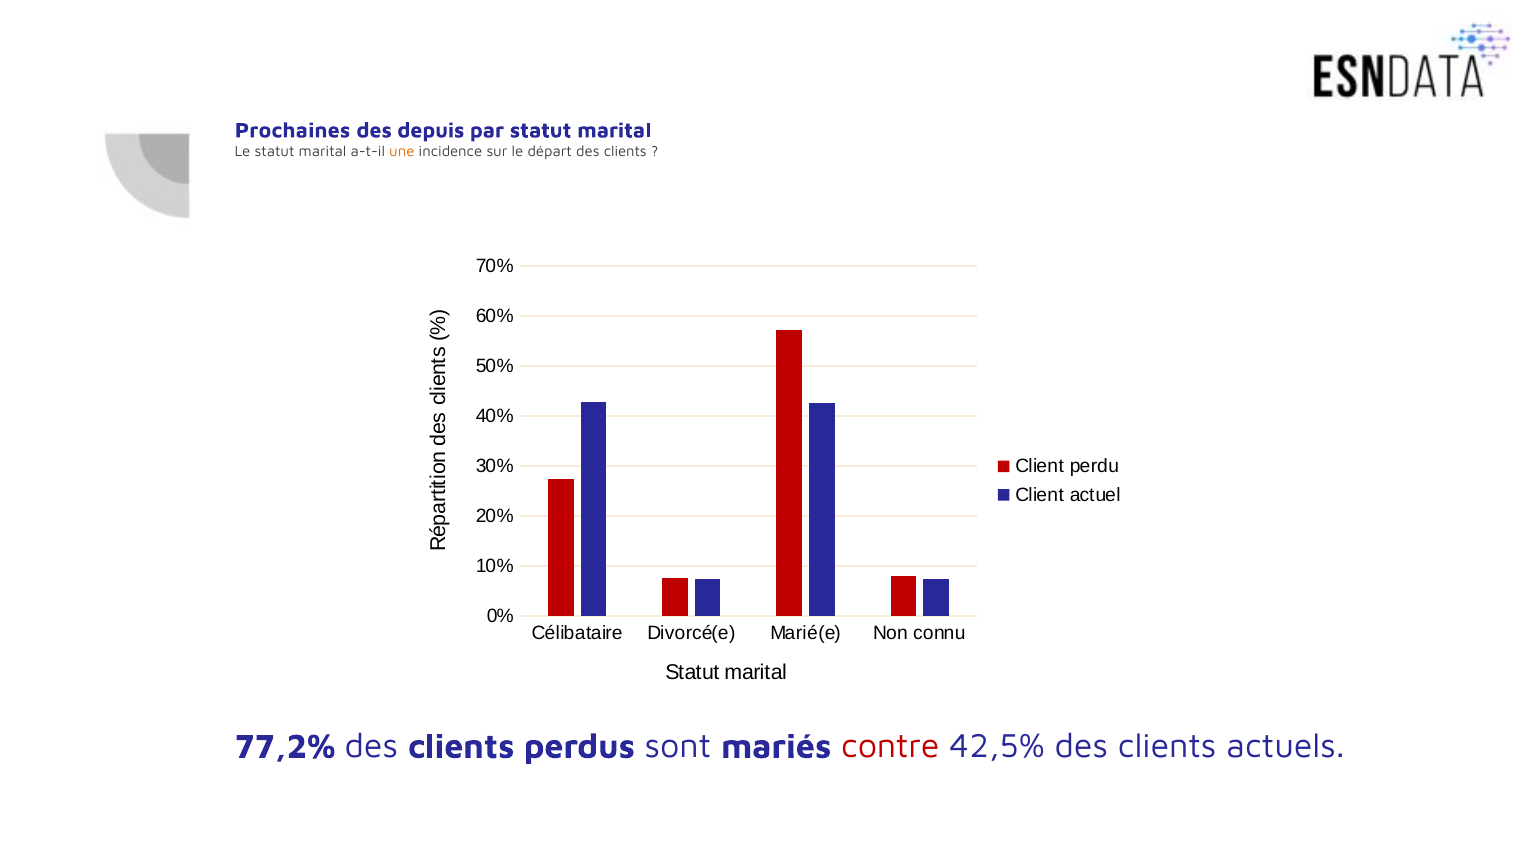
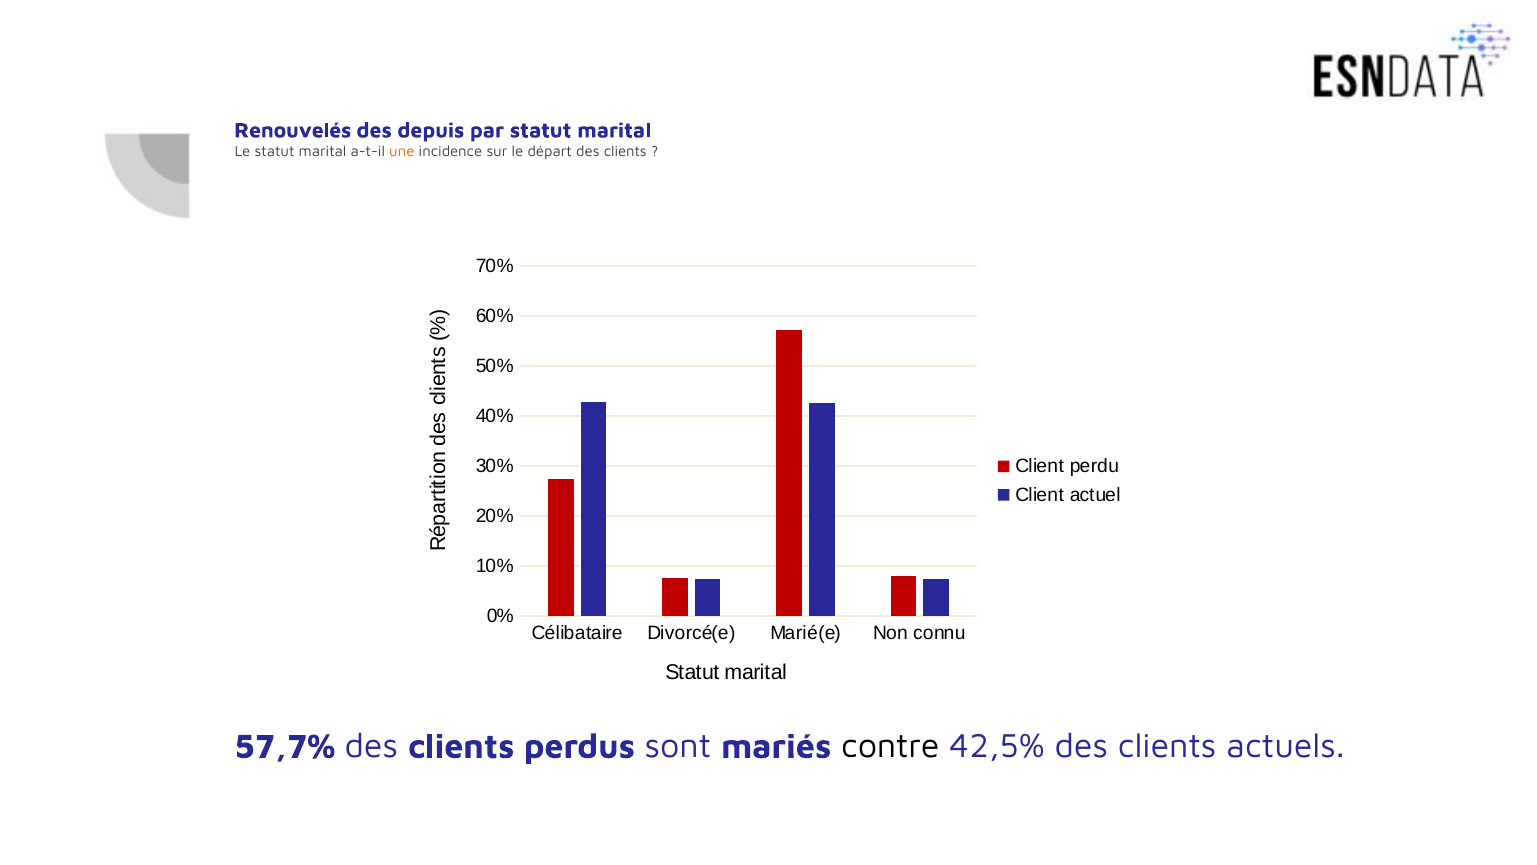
Prochaines: Prochaines -> Renouvelés (293, 130)
77,2%: 77,2% -> 57,7% (285, 746)
contre colour: red -> black (890, 746)
